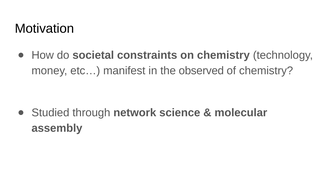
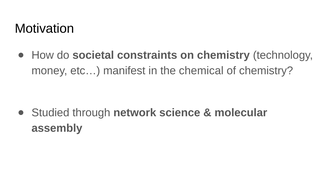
observed: observed -> chemical (201, 70)
